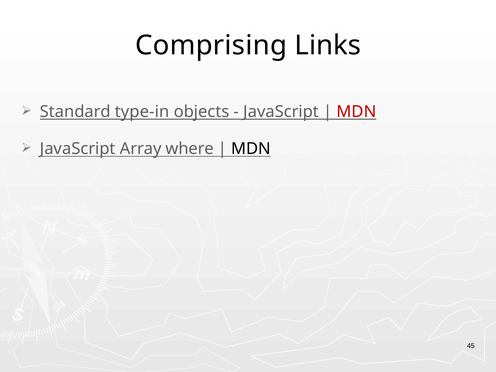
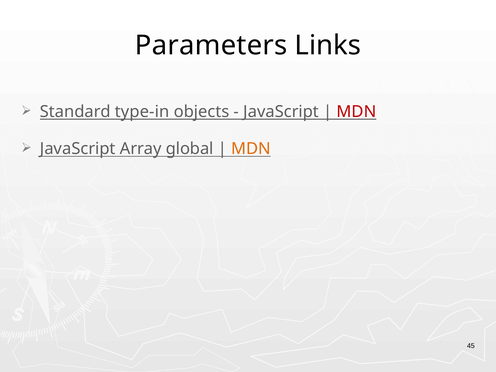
Comprising: Comprising -> Parameters (211, 45)
where: where -> global (190, 149)
MDN colour: black -> orange (251, 149)
